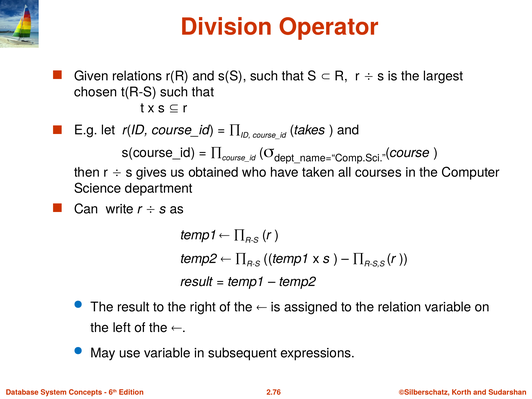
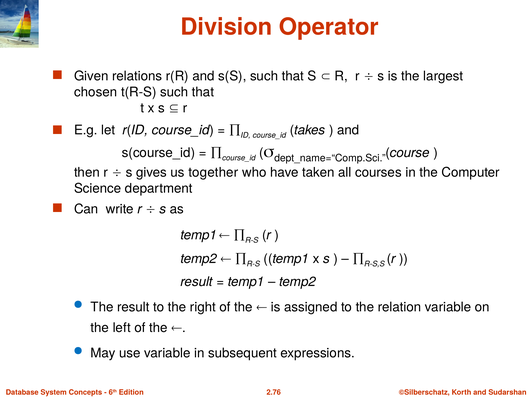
obtained: obtained -> together (213, 173)
